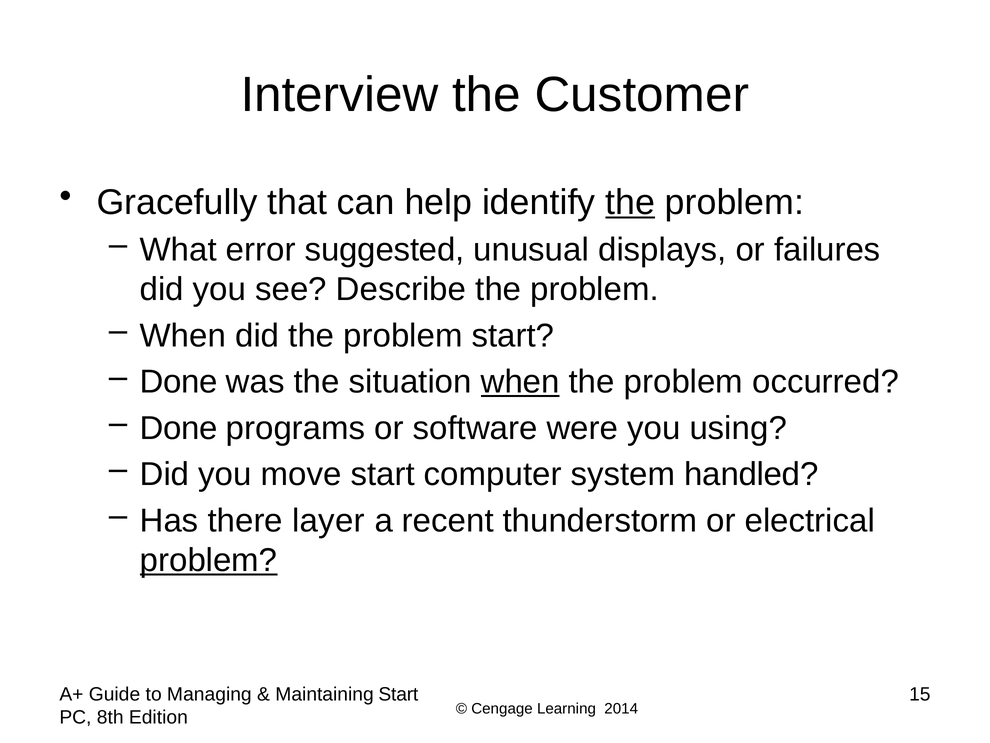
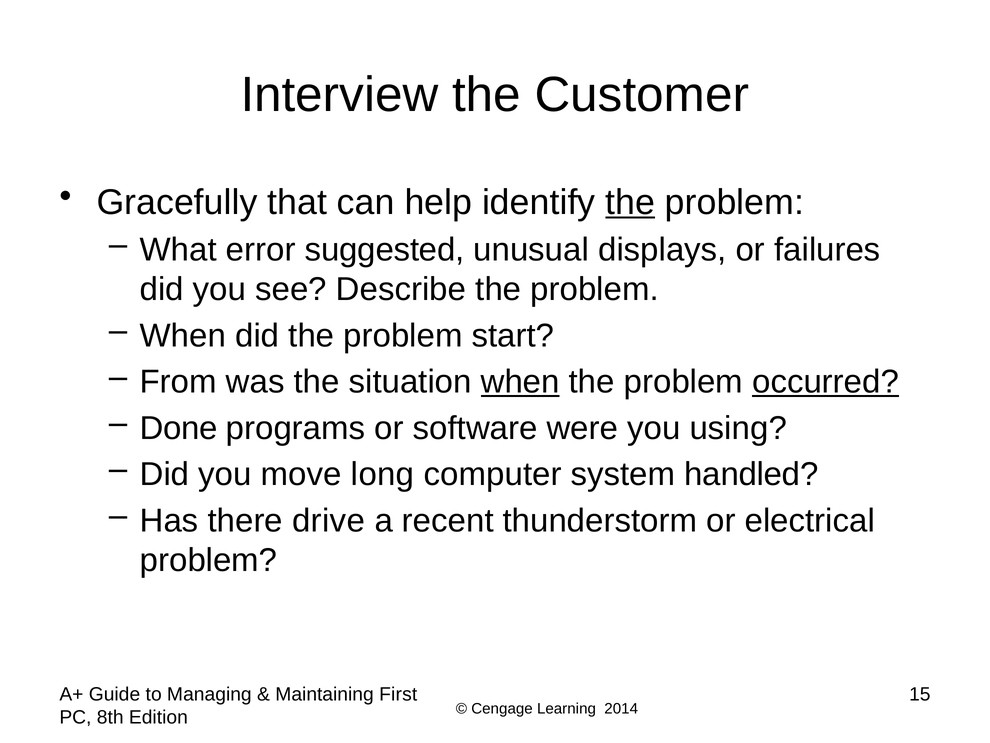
Done: Done -> From (178, 382)
occurred underline: none -> present (826, 382)
move start: start -> long (383, 474)
layer: layer -> drive (328, 520)
problem underline: present -> none (209, 560)
Maintaining Start: Start -> First (398, 694)
